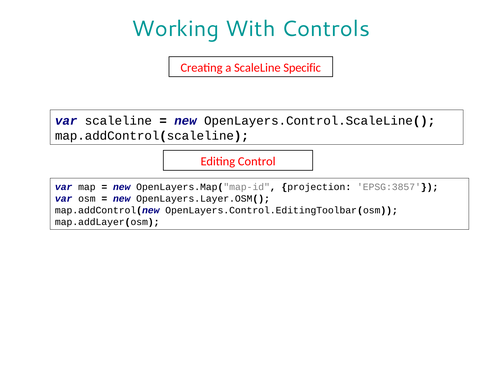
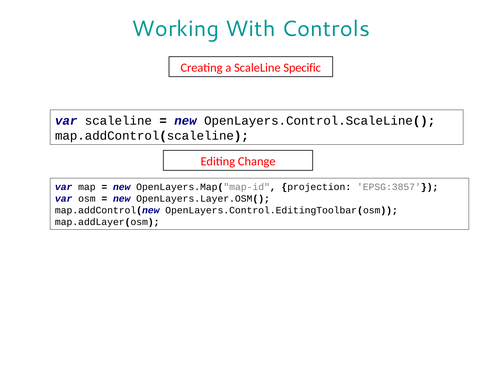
Control: Control -> Change (257, 161)
